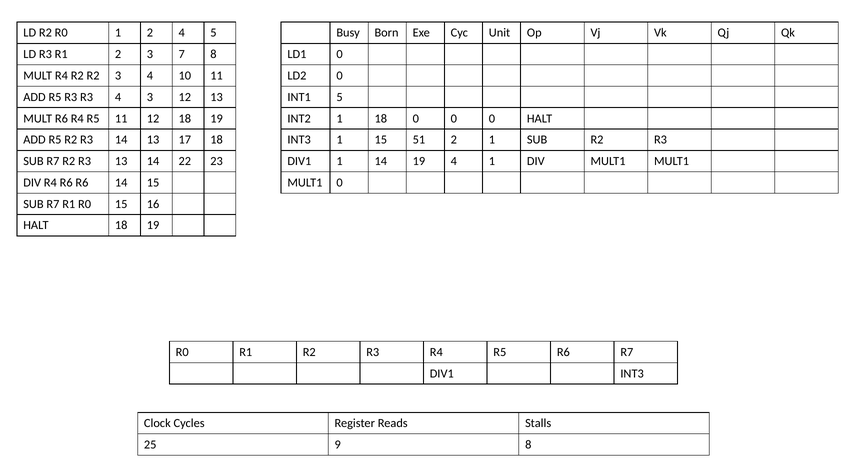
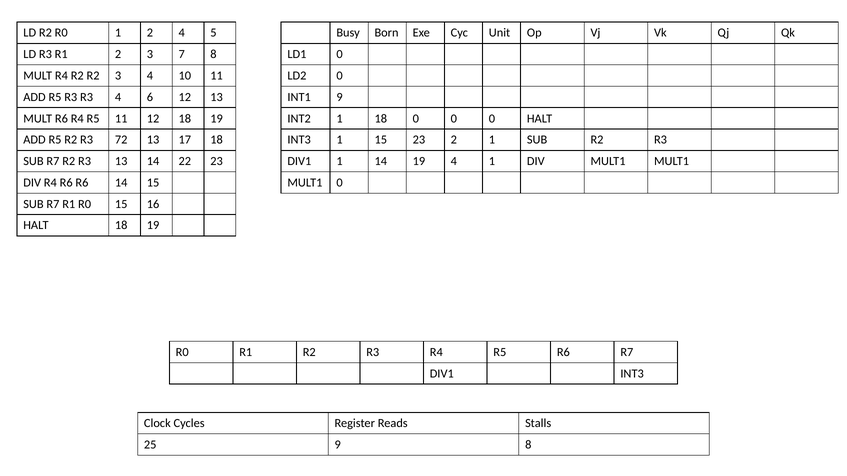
4 3: 3 -> 6 (150, 97)
INT1 5: 5 -> 9 (340, 97)
R3 14: 14 -> 72 (121, 140)
15 51: 51 -> 23 (419, 140)
